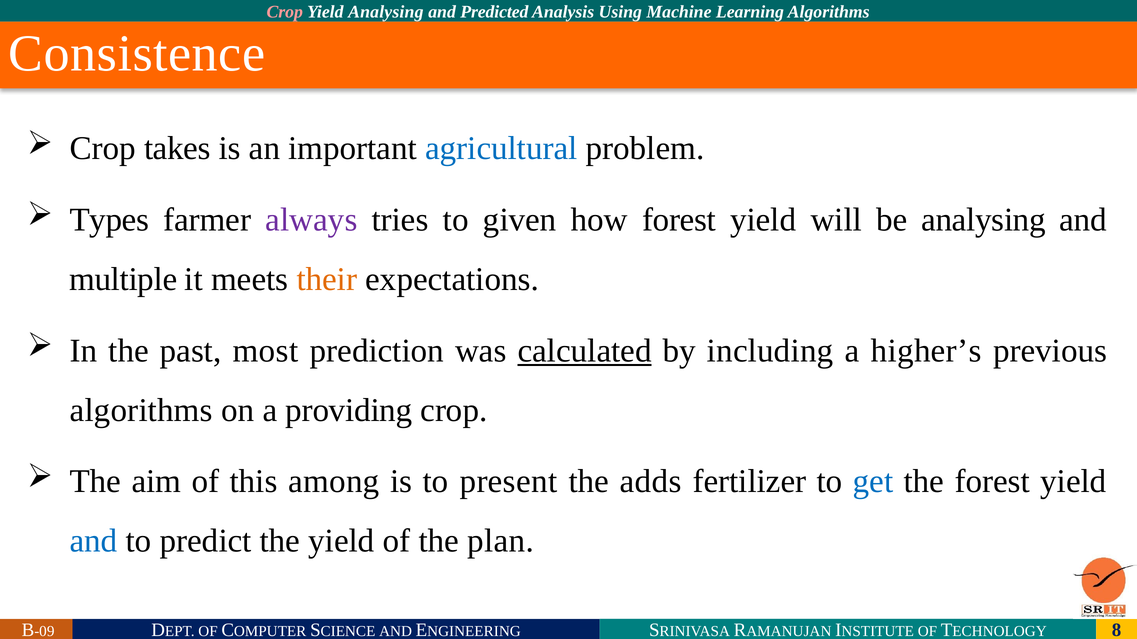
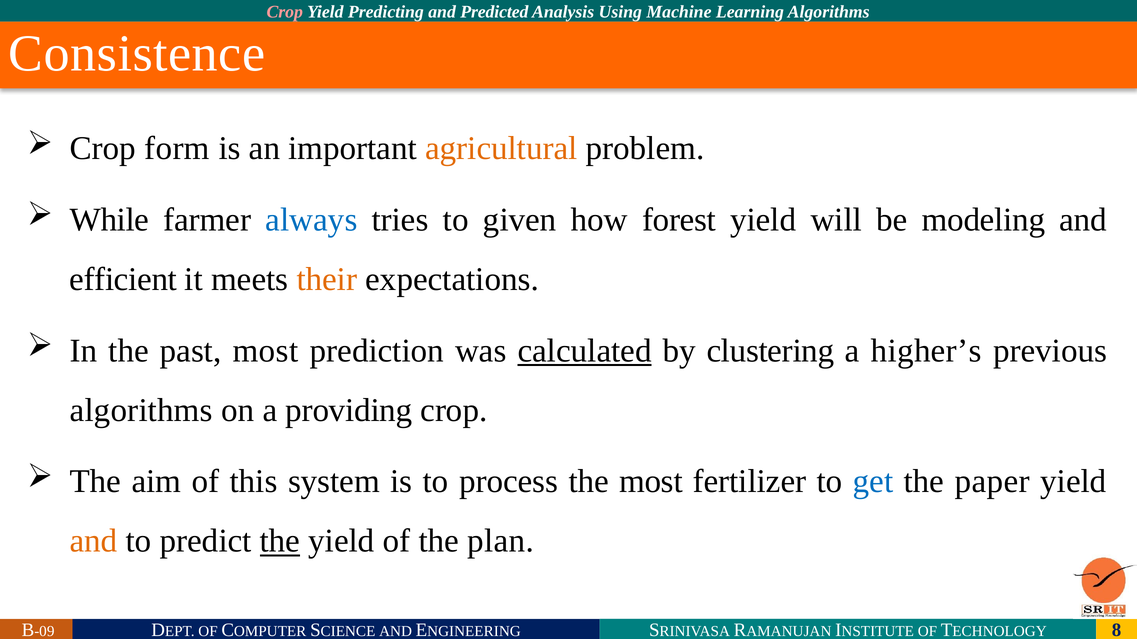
Yield Analysing: Analysing -> Predicting (386, 12)
takes: takes -> form (177, 149)
agricultural colour: blue -> orange (501, 149)
Types: Types -> While (109, 220)
always colour: purple -> blue (311, 220)
be analysing: analysing -> modeling (984, 220)
multiple: multiple -> efficient (123, 280)
including: including -> clustering (770, 351)
among: among -> system (334, 482)
present: present -> process (509, 482)
the adds: adds -> most (651, 482)
the forest: forest -> paper (992, 482)
and colour: blue -> orange (94, 541)
the underline: none -> present (280, 541)
